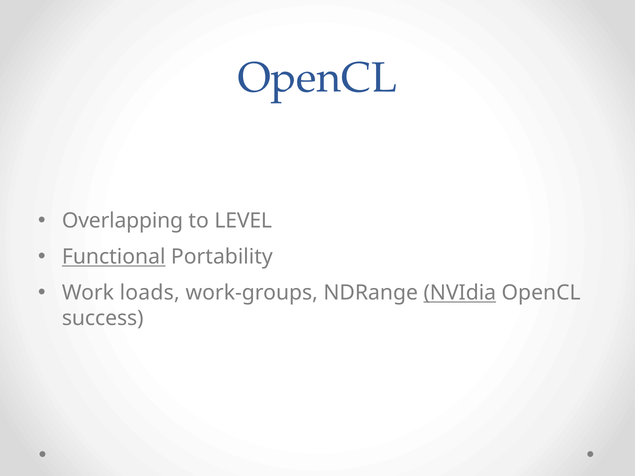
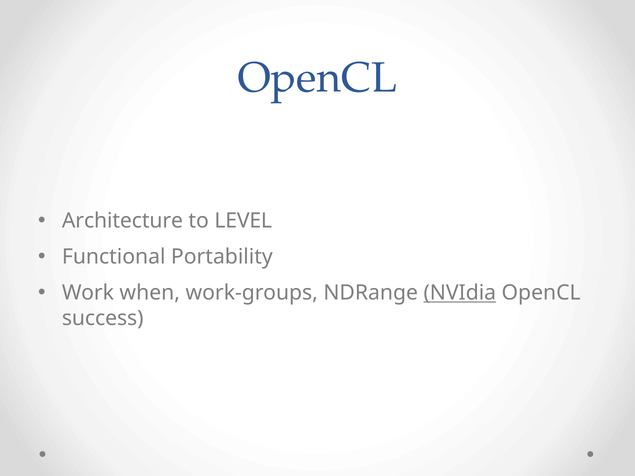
Overlapping: Overlapping -> Architecture (122, 221)
Functional underline: present -> none (114, 257)
loads: loads -> when (150, 293)
